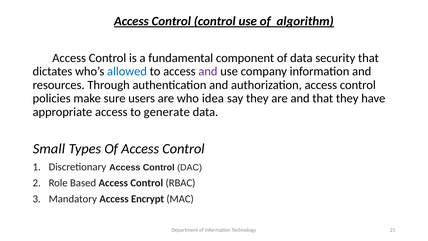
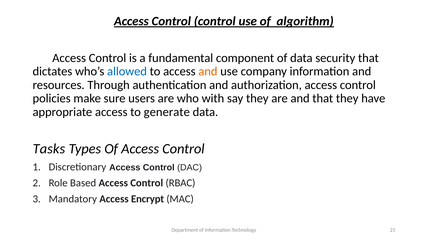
and colour: purple -> orange (208, 71)
idea: idea -> with (213, 98)
Small: Small -> Tasks (49, 149)
